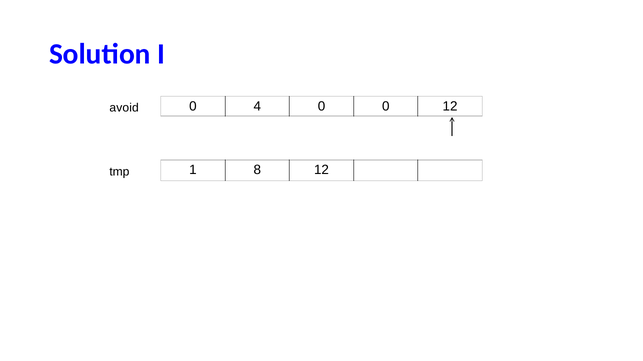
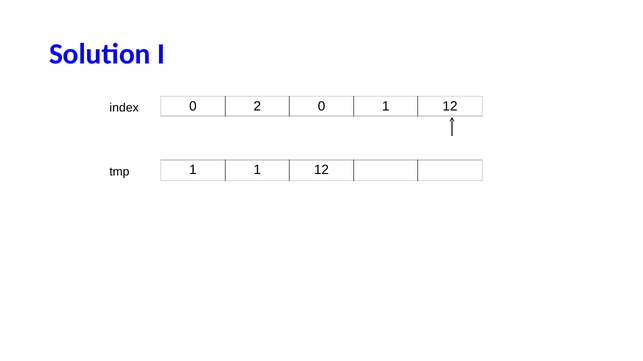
4: 4 -> 2 (257, 107)
0 0: 0 -> 1 (386, 107)
avoid: avoid -> index (124, 108)
1 8: 8 -> 1 (257, 170)
